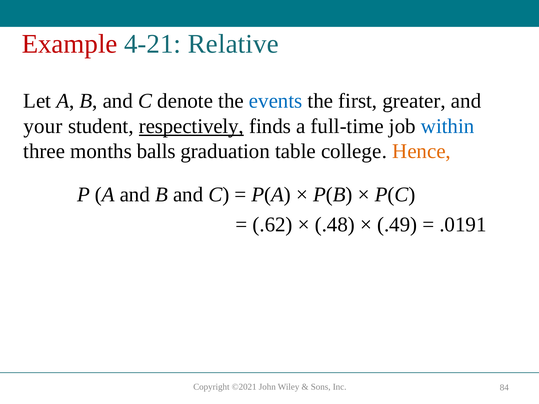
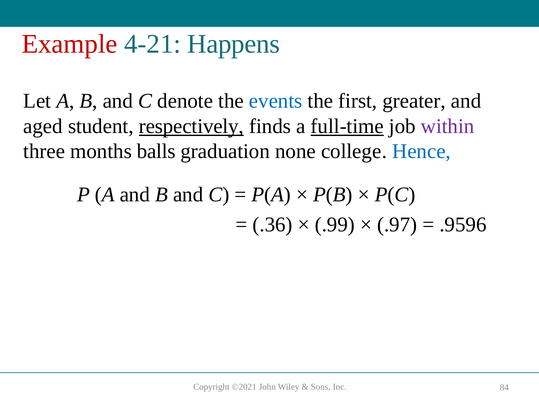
Relative: Relative -> Happens (234, 44)
your: your -> aged (43, 126)
full-time underline: none -> present (347, 126)
within colour: blue -> purple (448, 126)
table: table -> none (295, 151)
Hence colour: orange -> blue (422, 151)
.62: .62 -> .36 (273, 225)
.48: .48 -> .99 (335, 225)
.49: .49 -> .97 (397, 225)
.0191: .0191 -> .9596 (463, 225)
